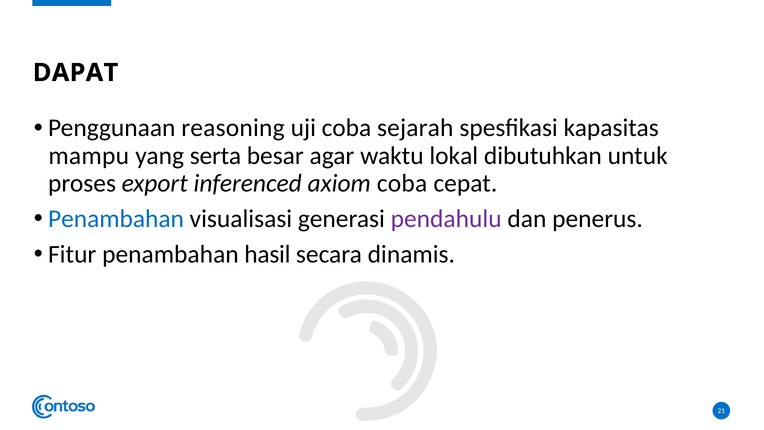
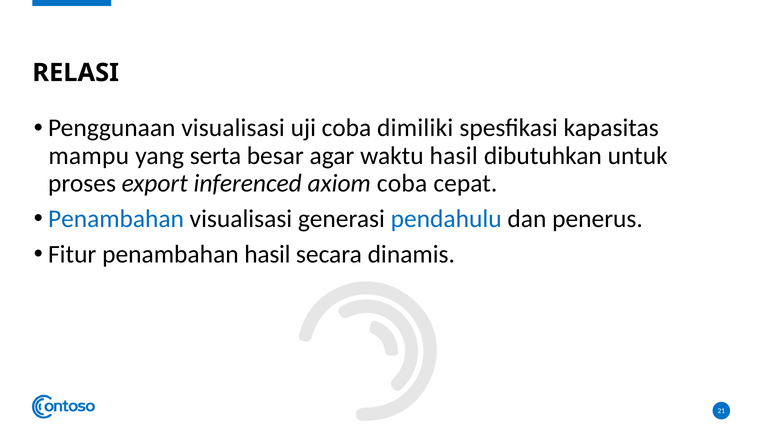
DAPAT: DAPAT -> RELASI (76, 73)
Penggunaan reasoning: reasoning -> visualisasi (233, 128)
sejarah: sejarah -> dimiliki (415, 128)
waktu lokal: lokal -> hasil (454, 156)
pendahulu colour: purple -> blue (446, 219)
